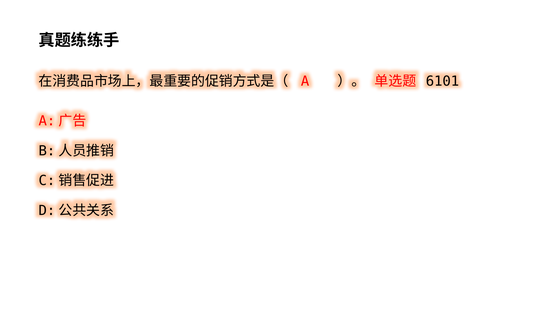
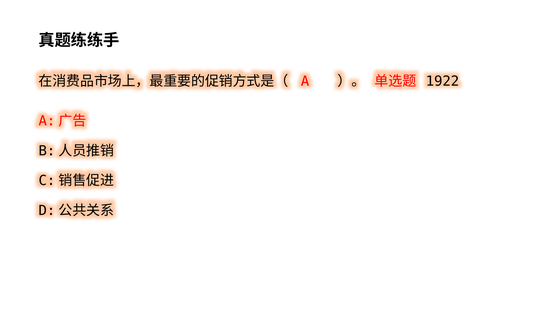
6101: 6101 -> 1922 (442, 81)
